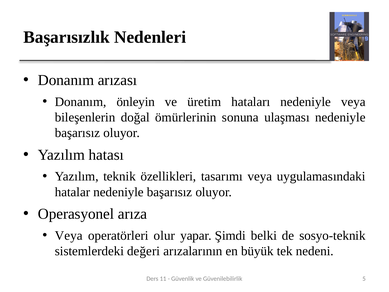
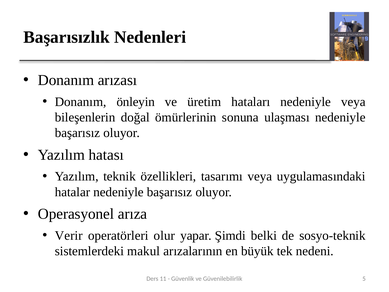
Veya: Veya -> Verir (69, 235)
değeri: değeri -> makul (144, 251)
